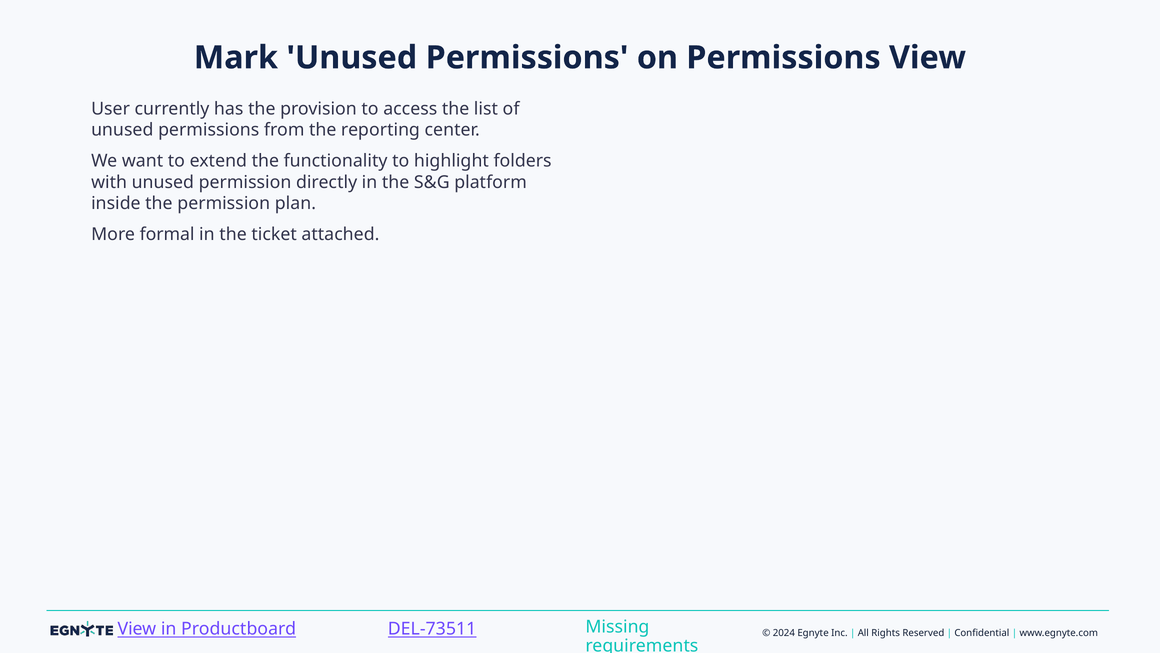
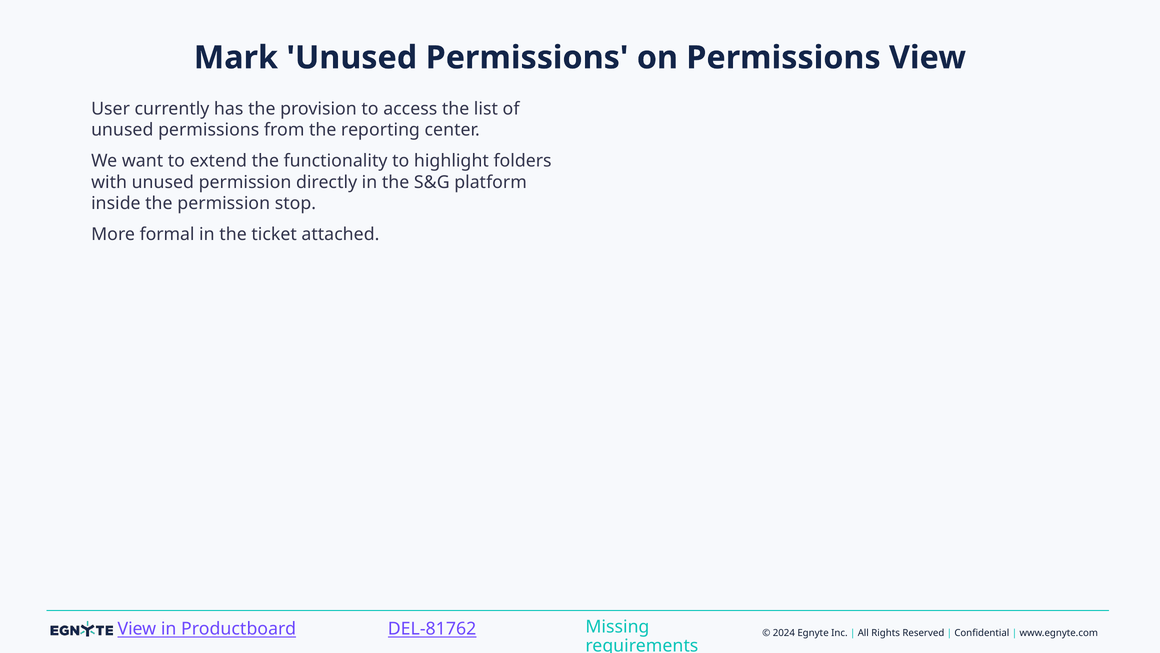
plan: plan -> stop (295, 203)
DEL-73511: DEL-73511 -> DEL-81762 (432, 629)
